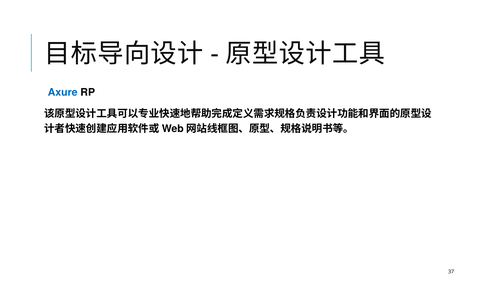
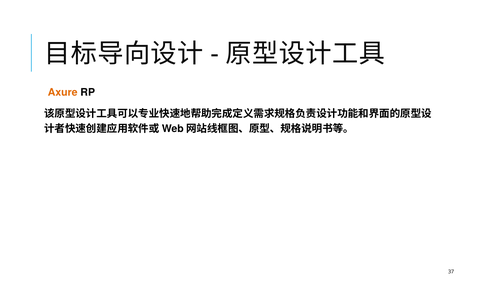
Axure colour: blue -> orange (63, 92)
